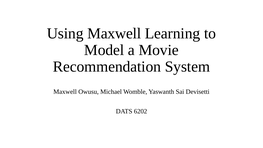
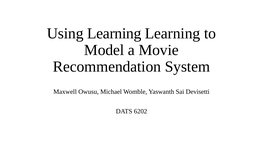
Using Maxwell: Maxwell -> Learning (114, 33)
